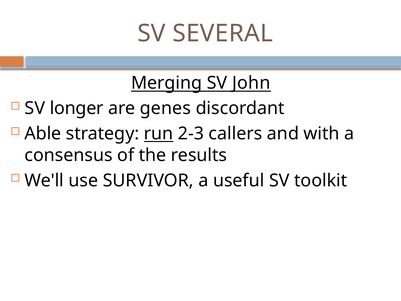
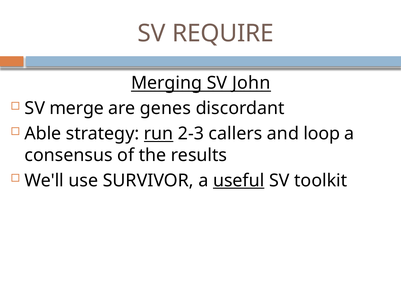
SEVERAL: SEVERAL -> REQUIRE (223, 33)
longer: longer -> merge (77, 108)
with: with -> loop (322, 134)
useful underline: none -> present (239, 180)
